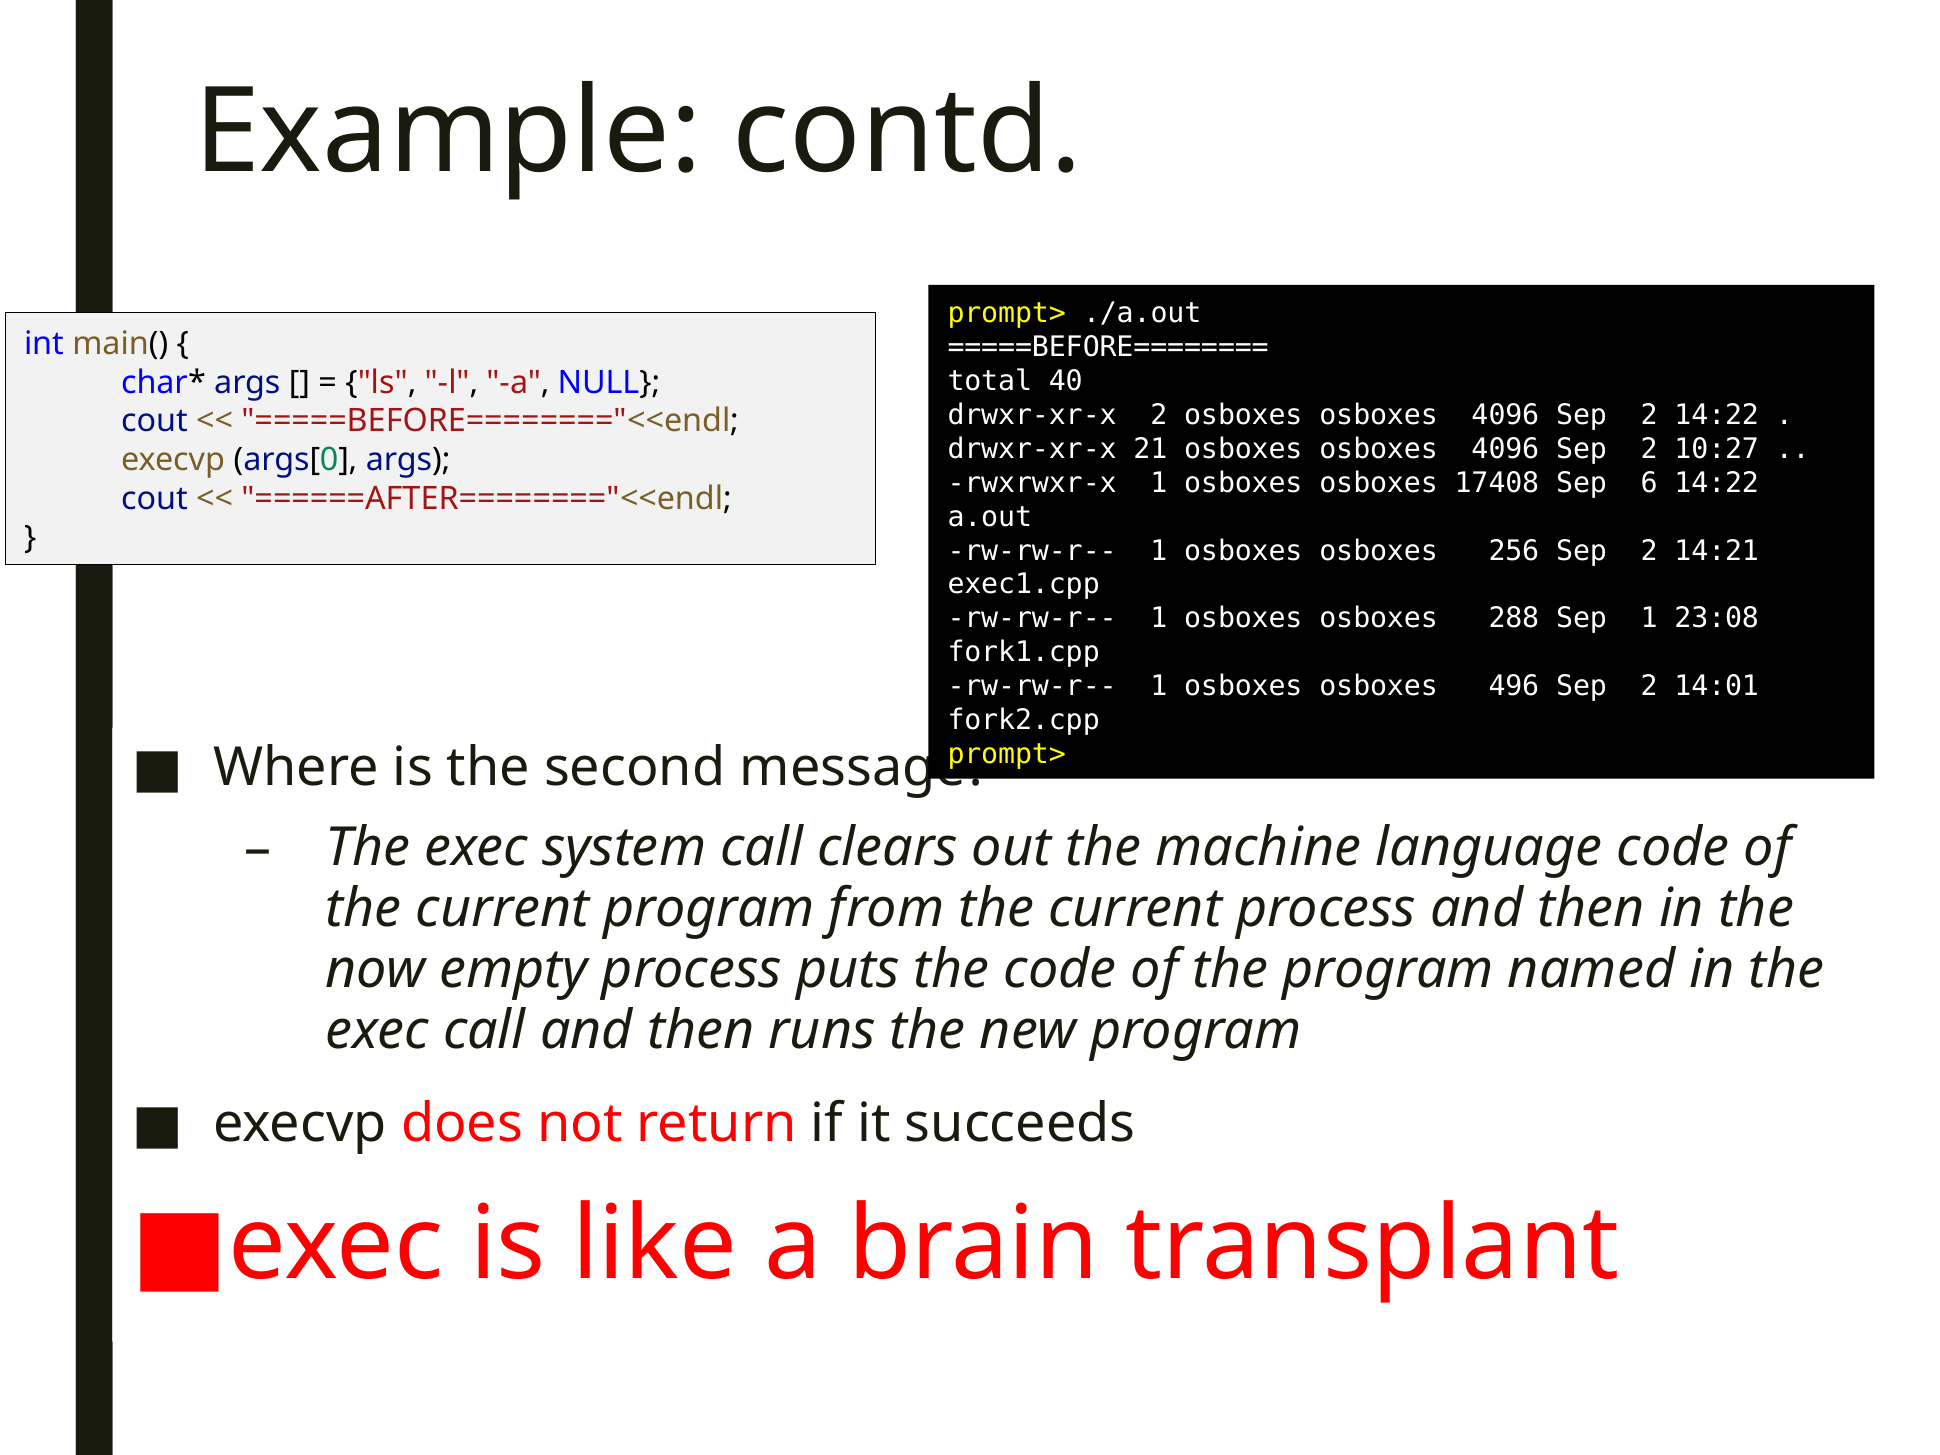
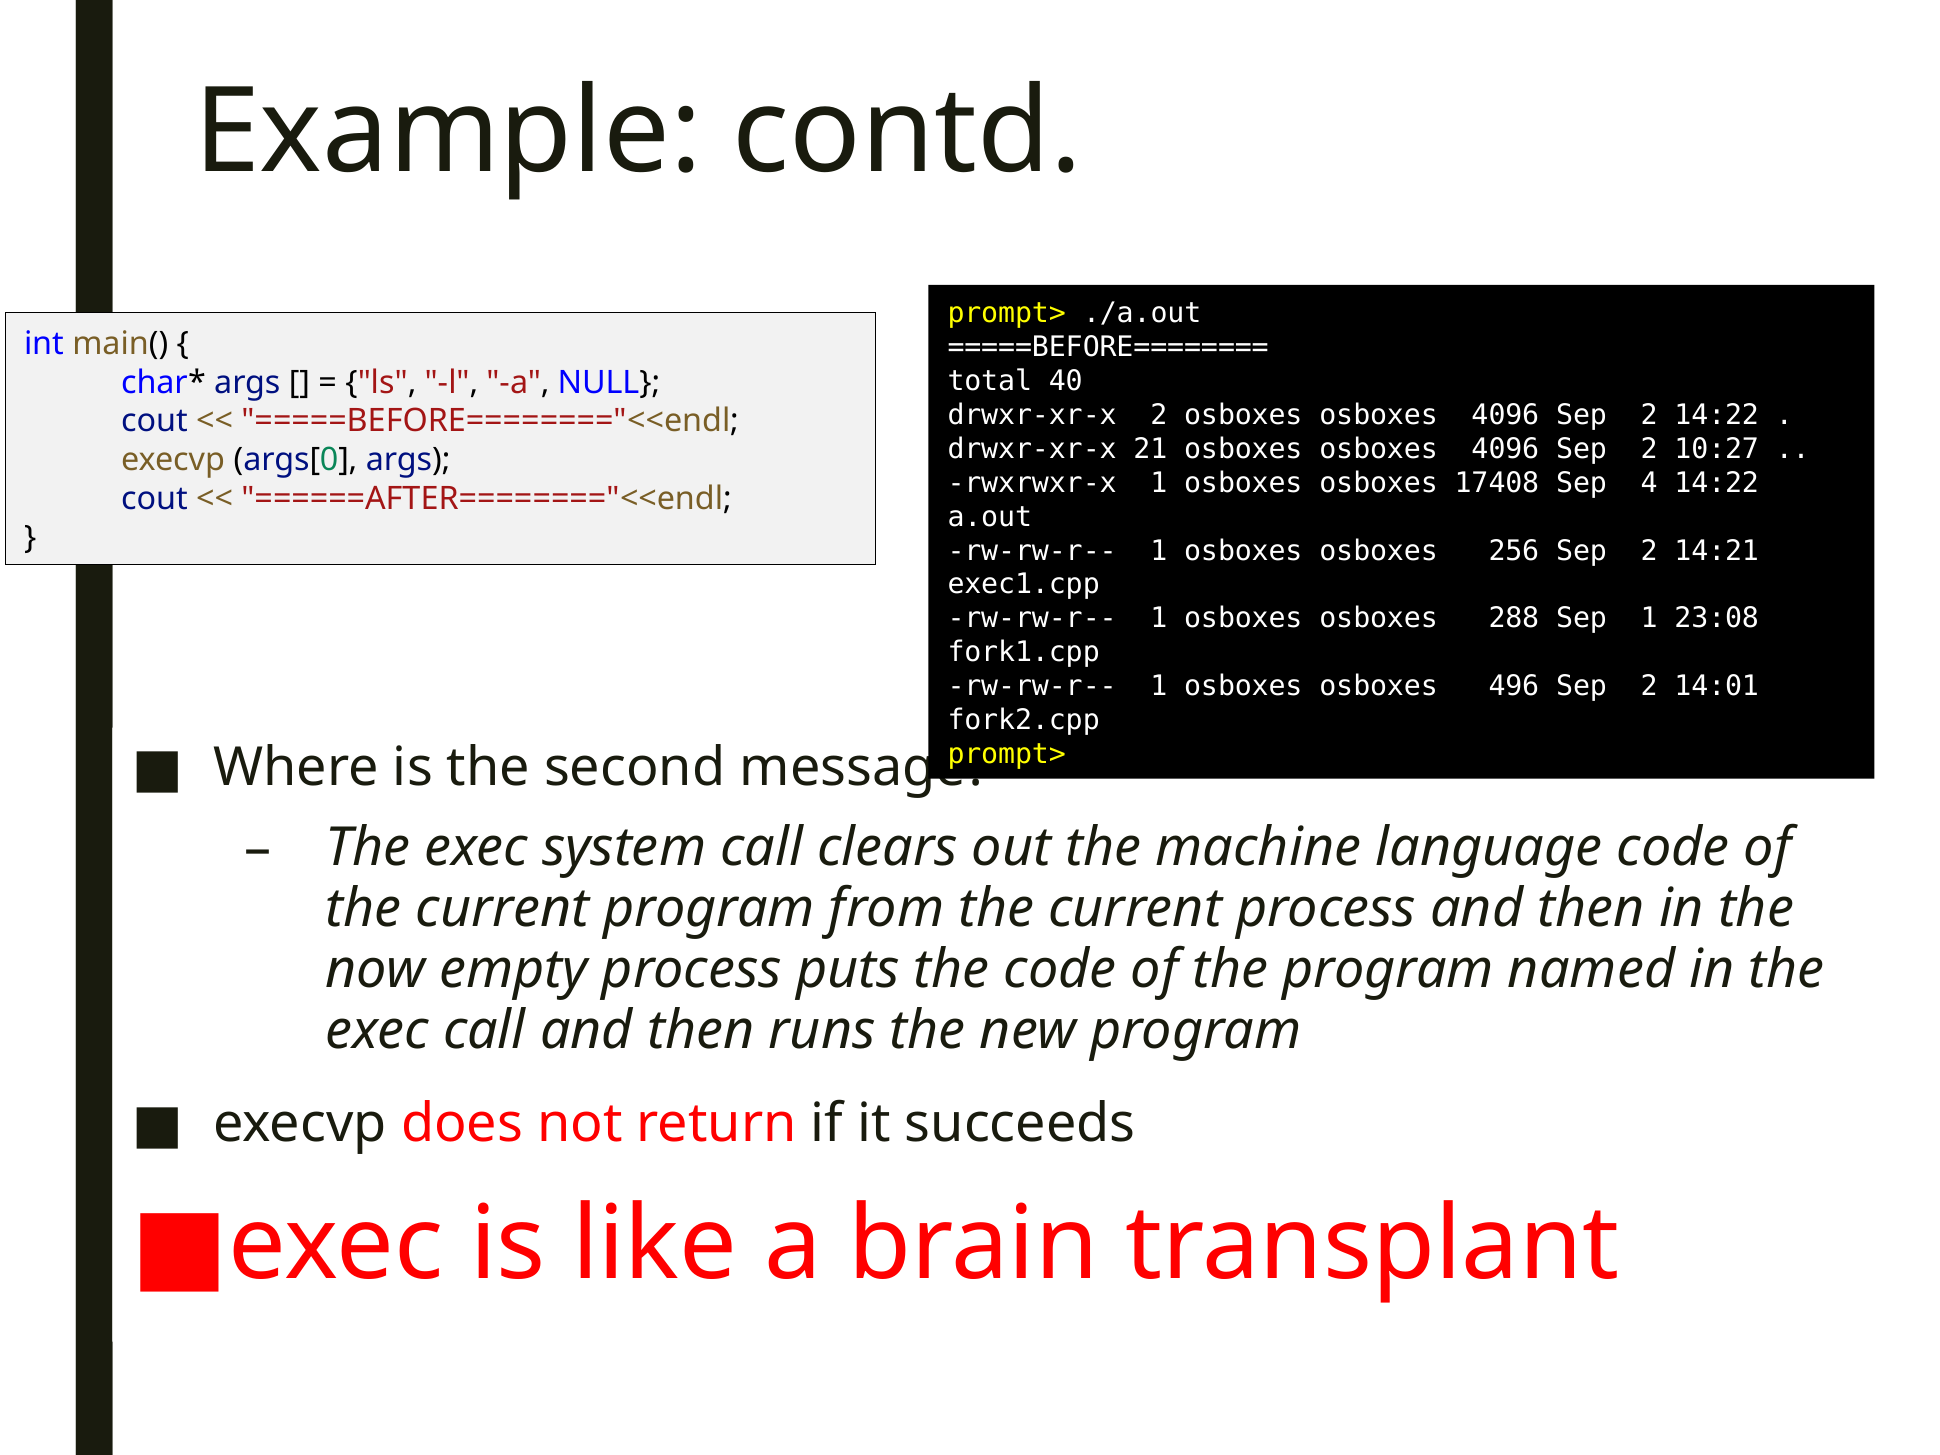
6: 6 -> 4 (1649, 483)
